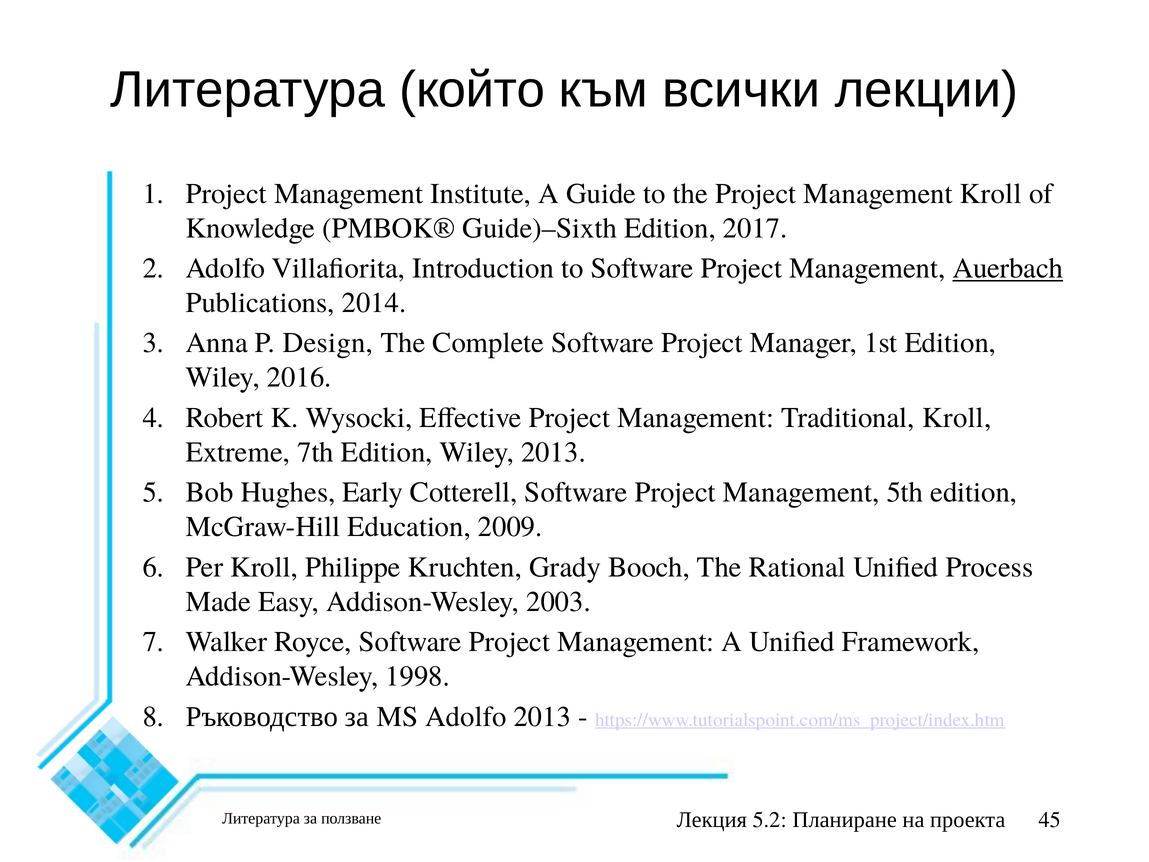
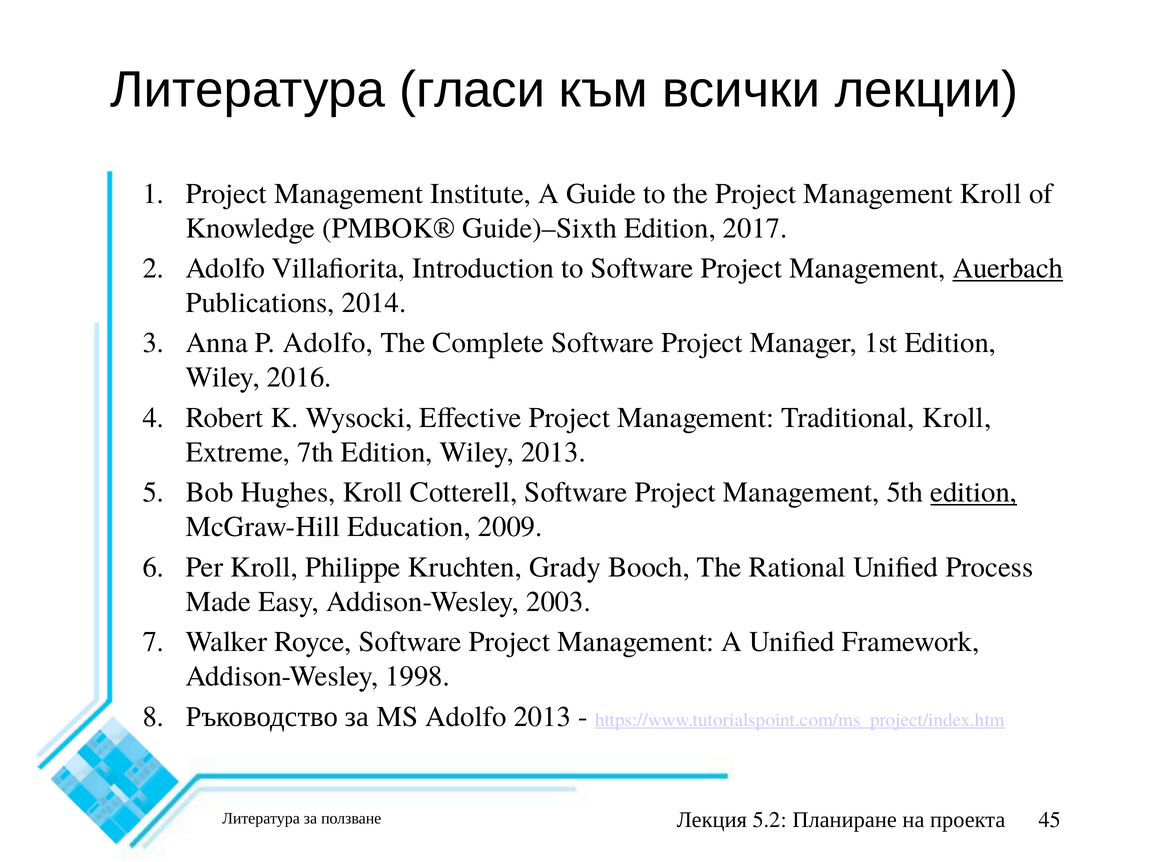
който: който -> гласи (472, 90)
P Design: Design -> Adolfo (328, 343)
Hughes Early: Early -> Kroll (373, 492)
edition underline: none -> present (974, 492)
